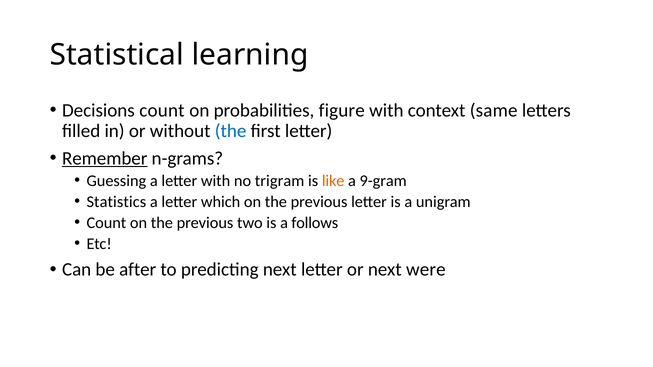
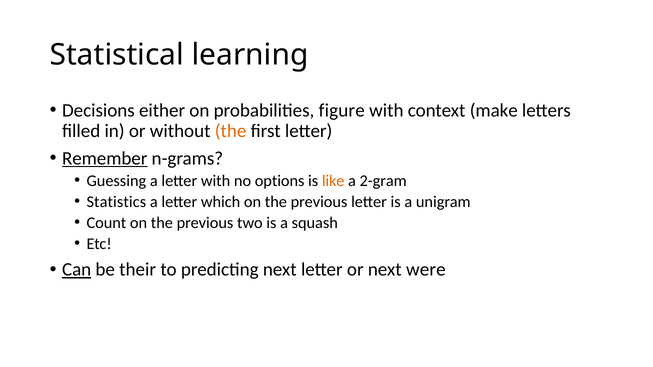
Decisions count: count -> either (162, 110)
same: same -> make (494, 110)
the colour: blue -> orange (231, 131)
trigram: trigram -> options (280, 181)
9-gram: 9-gram -> 2-gram (383, 181)
follows: follows -> squash (315, 223)
Can underline: none -> present (77, 270)
after: after -> their (138, 270)
